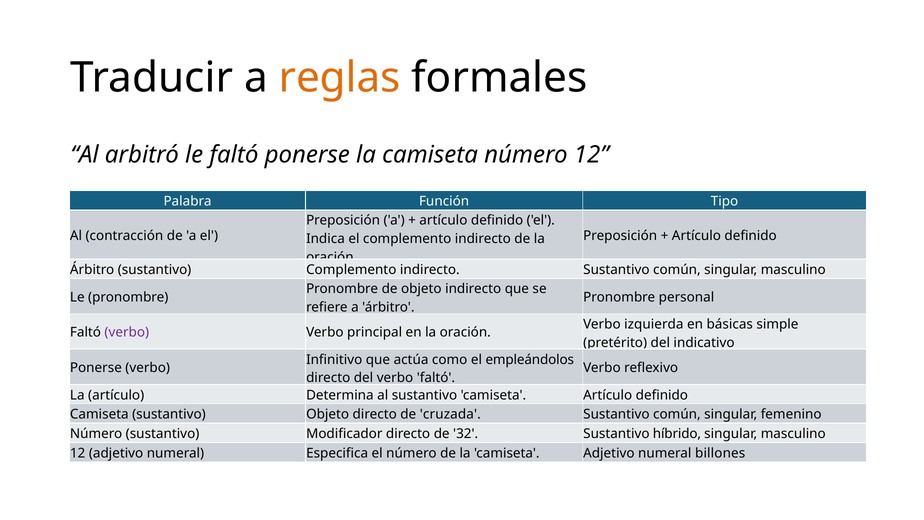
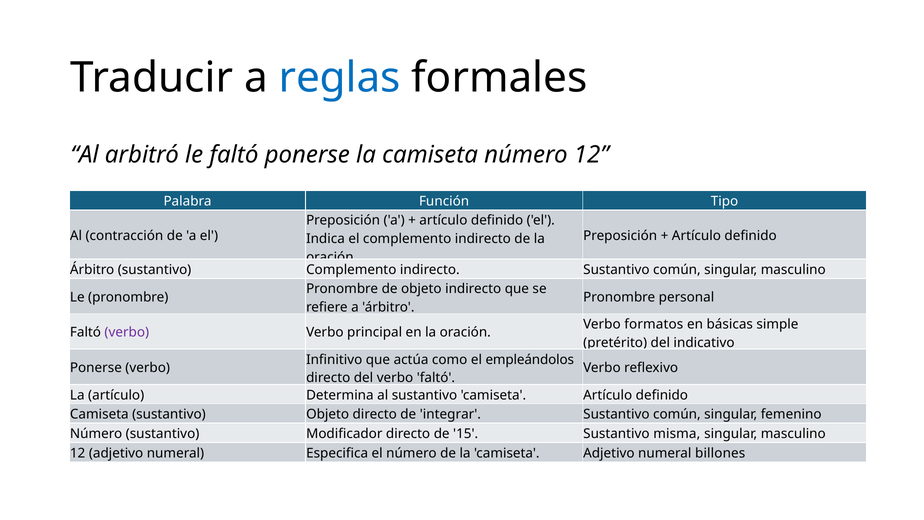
reglas colour: orange -> blue (340, 78)
izquierda: izquierda -> formatos (654, 324)
cruzada: cruzada -> integrar (450, 414)
32: 32 -> 15 (466, 434)
híbrido: híbrido -> misma (677, 434)
